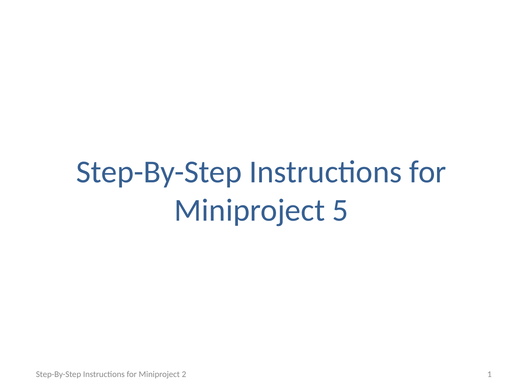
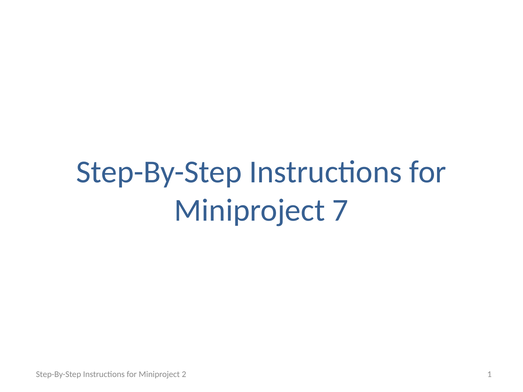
5: 5 -> 7 (340, 211)
